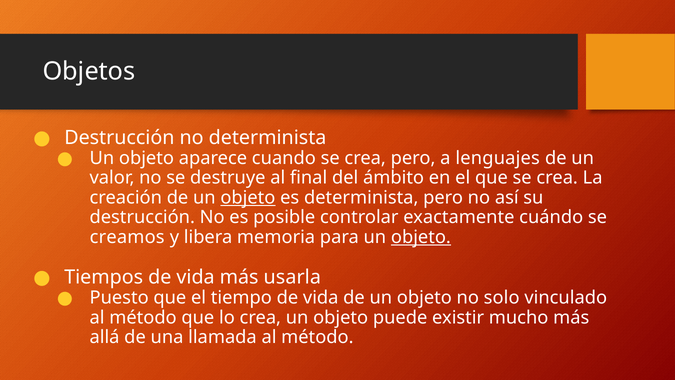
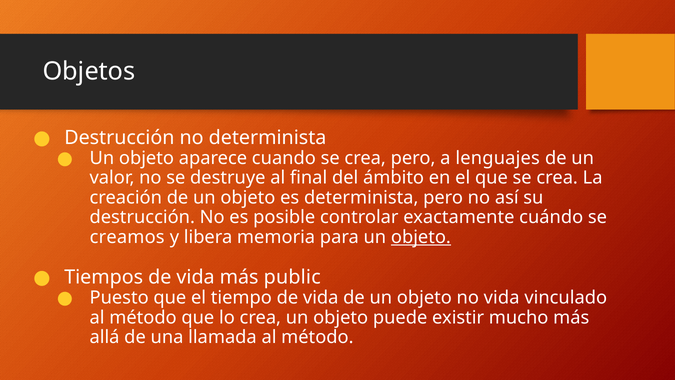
objeto underline: present -> none (248, 197)
usarla: usarla -> public (292, 277)
no solo: solo -> vida (502, 298)
